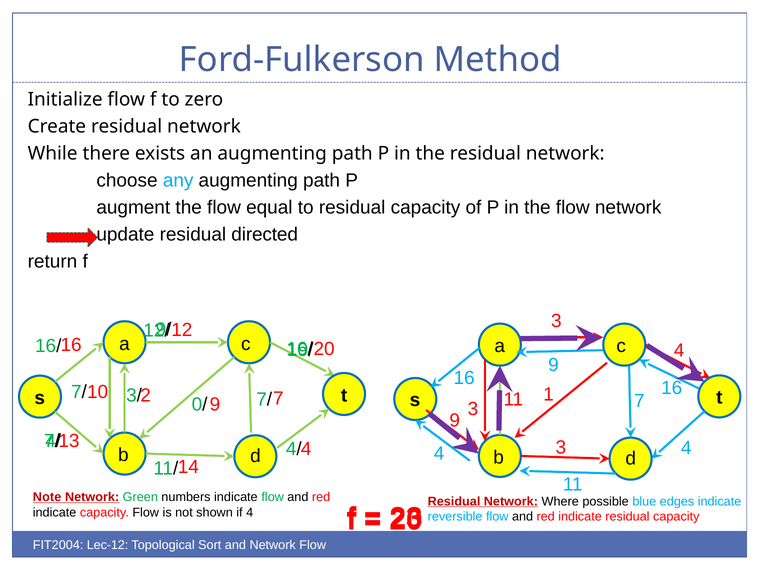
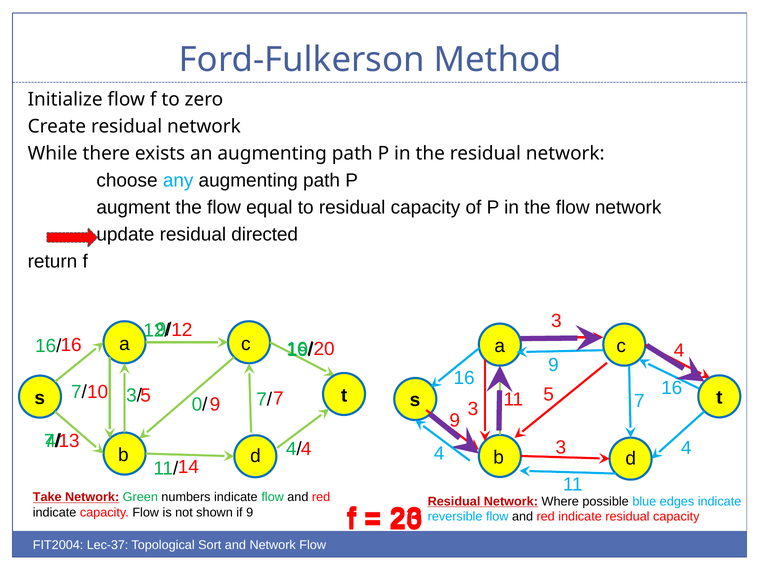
10 2: 2 -> 5 (146, 396)
11 1: 1 -> 5 (549, 394)
Note: Note -> Take (47, 497)
if 4: 4 -> 9 (250, 512)
Lec-12: Lec-12 -> Lec-37 (108, 545)
